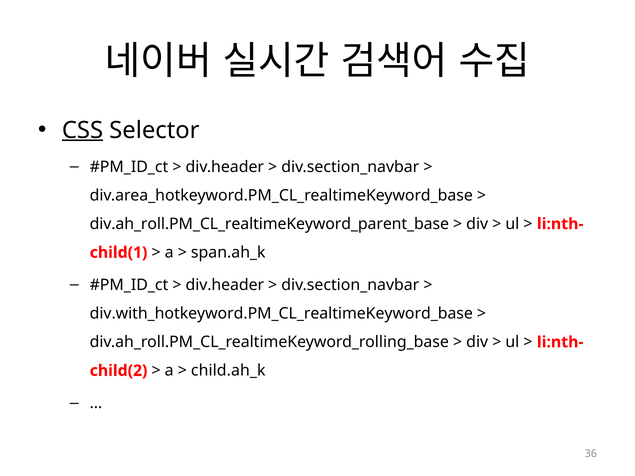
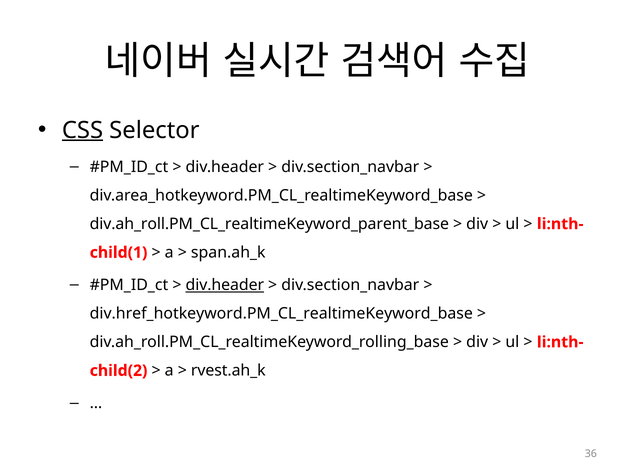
div.header underline: none -> present (225, 285)
div.with_hotkeyword.PM_CL_realtimeKeyword_base: div.with_hotkeyword.PM_CL_realtimeKeyword_base -> div.href_hotkeyword.PM_CL_realtimeKeyword_base (281, 314)
child.ah_k: child.ah_k -> rvest.ah_k (228, 371)
